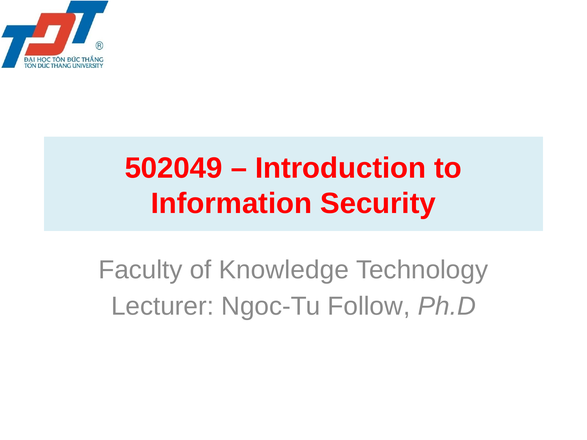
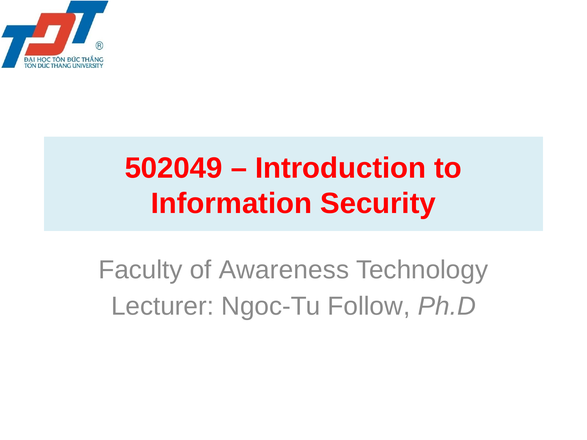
Knowledge: Knowledge -> Awareness (284, 270)
